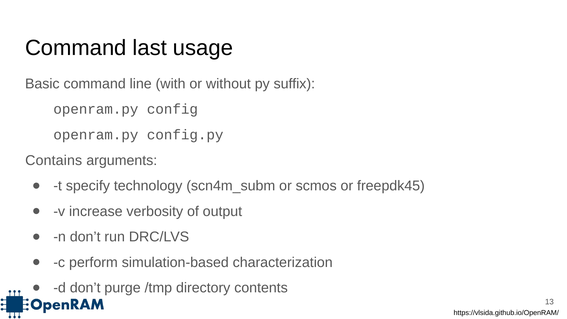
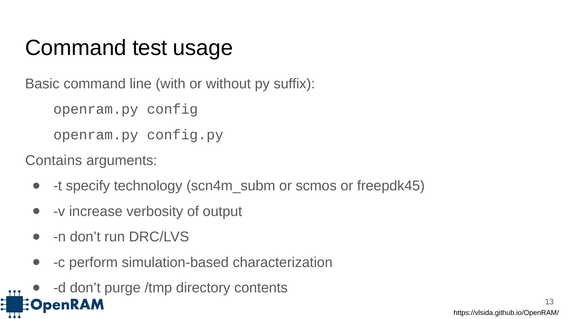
last: last -> test (150, 48)
